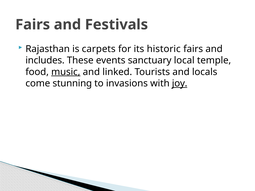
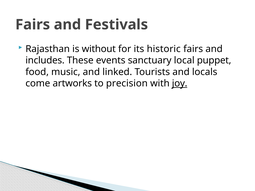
carpets: carpets -> without (99, 49)
temple: temple -> puppet (214, 60)
music underline: present -> none (66, 72)
stunning: stunning -> artworks (72, 83)
invasions: invasions -> precision (127, 83)
